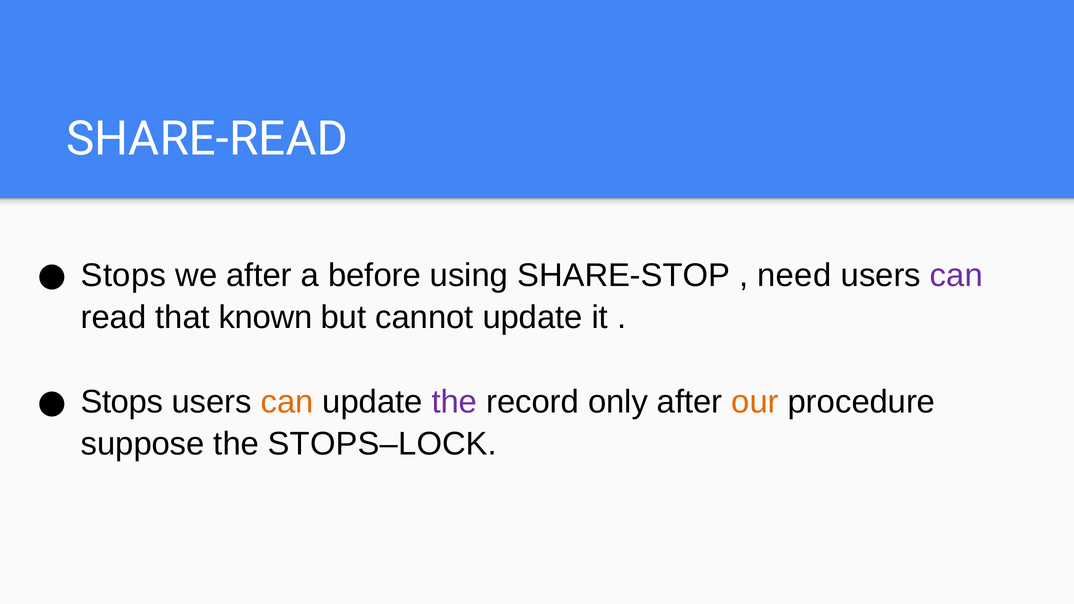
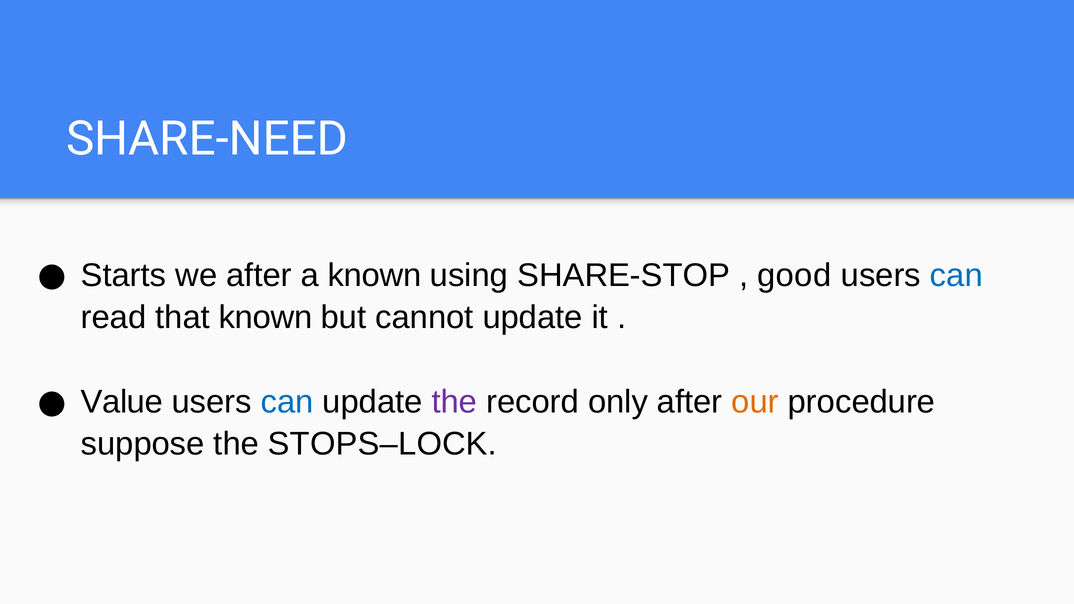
SHARE-READ: SHARE-READ -> SHARE-NEED (207, 139)
Stops: Stops -> Starts (124, 275)
a before: before -> known (375, 275)
need: need -> good (794, 275)
can colour: purple -> blue (956, 275)
Stops: Stops -> Value (122, 402)
can colour: orange -> blue (287, 402)
